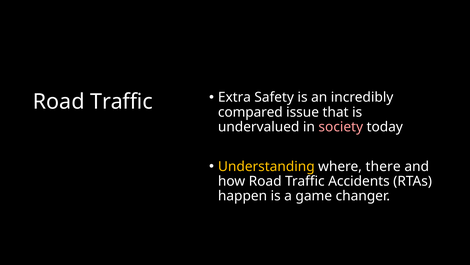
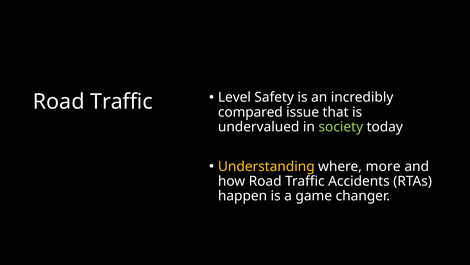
Extra: Extra -> Level (234, 97)
society colour: pink -> light green (341, 127)
there: there -> more (383, 166)
